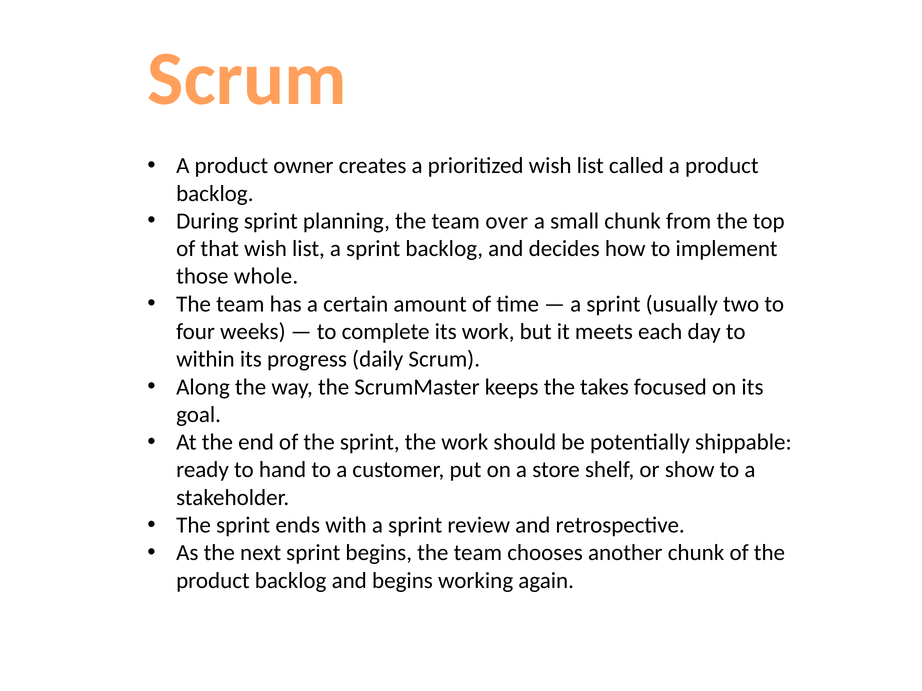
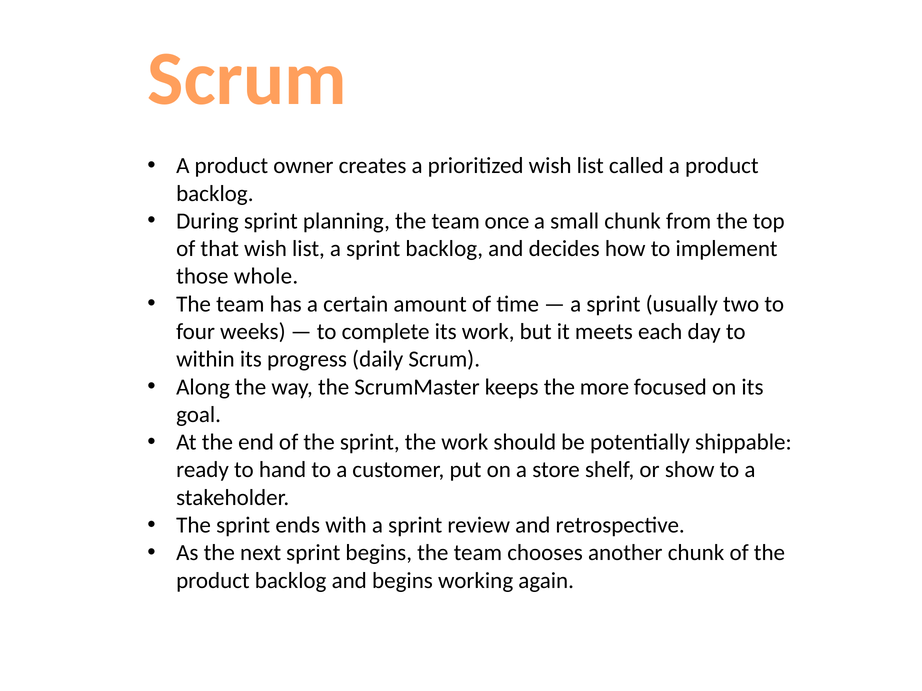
over: over -> once (507, 221)
takes: takes -> more (604, 387)
